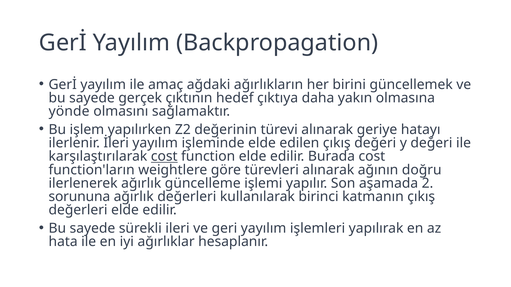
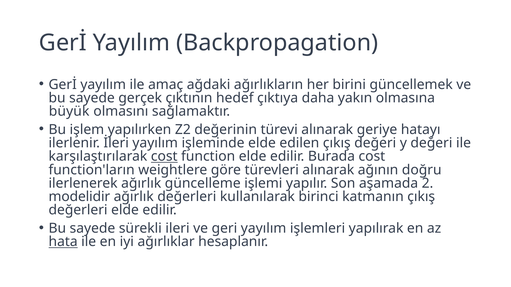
yönde: yönde -> büyük (69, 112)
sorununa: sorununa -> modelidir (79, 197)
hata underline: none -> present (63, 242)
